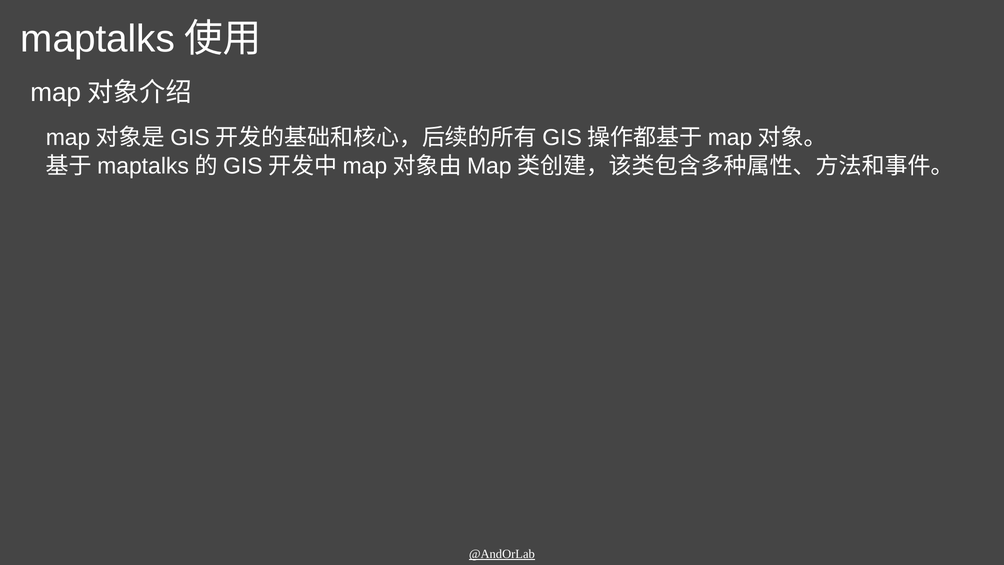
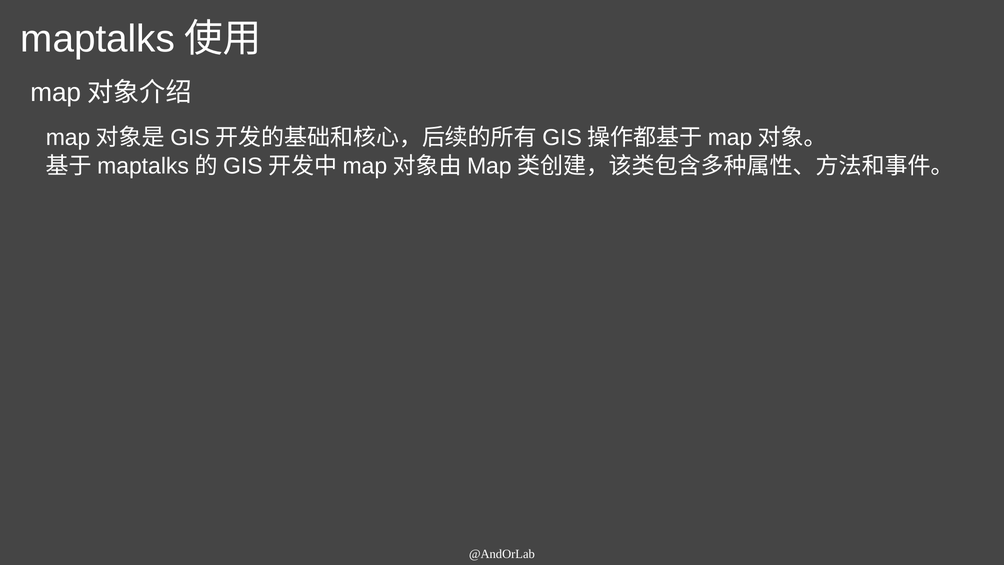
@AndOrLab underline: present -> none (502, 554)
